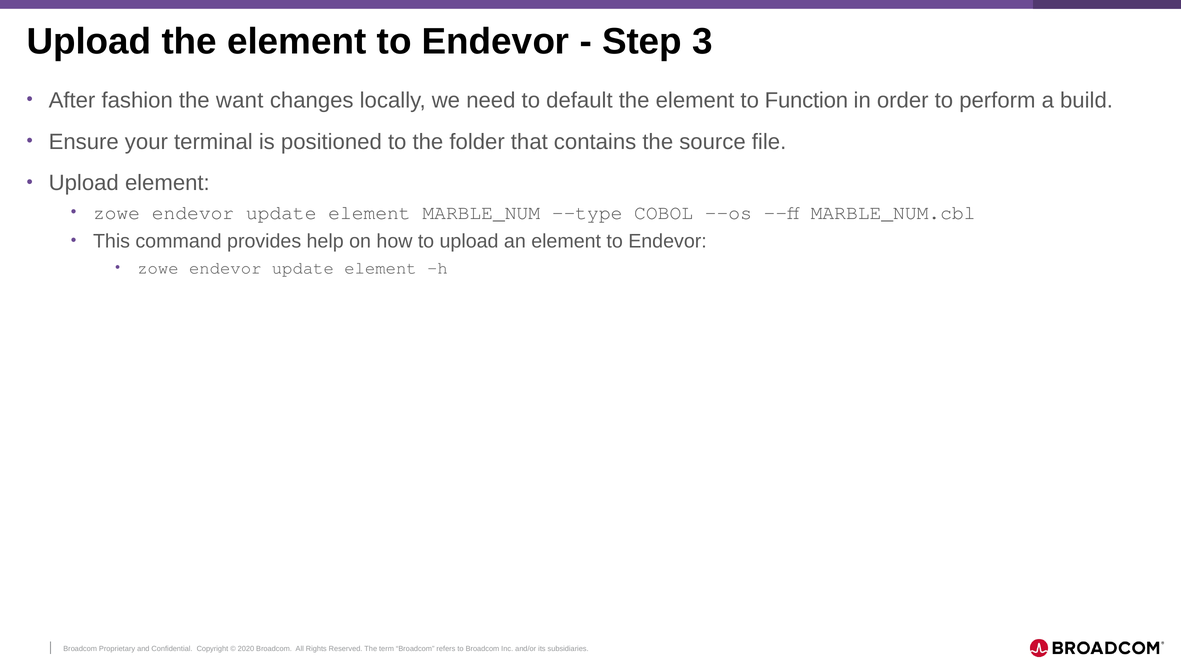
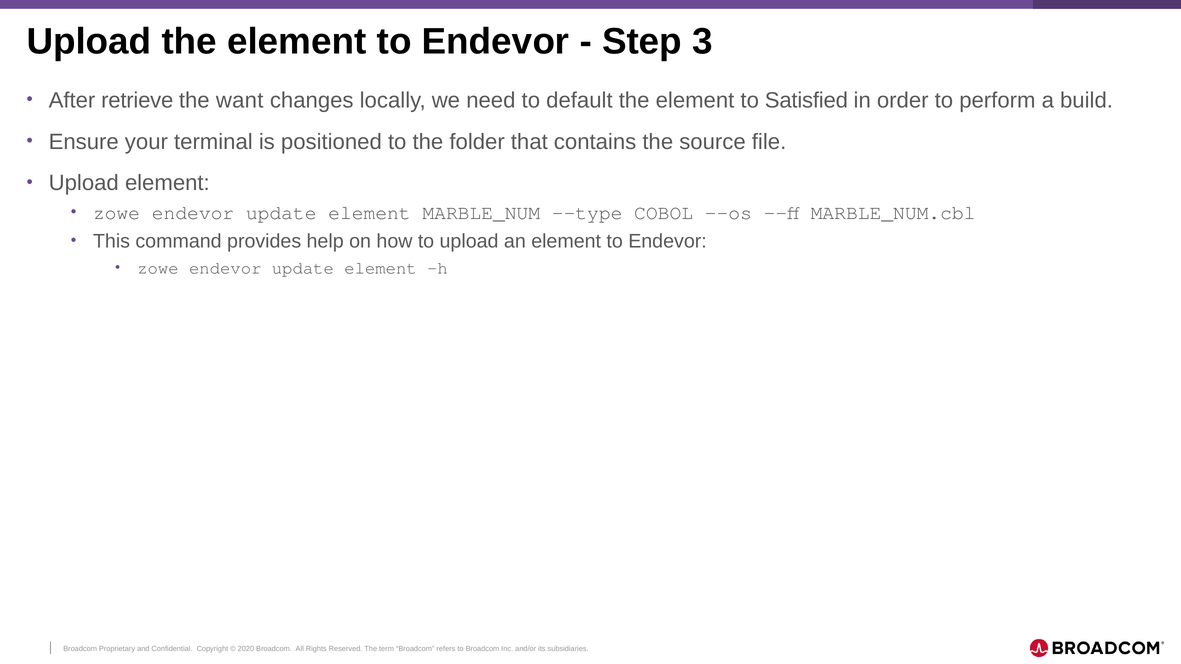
fashion: fashion -> retrieve (137, 100)
Function: Function -> Satisfied (806, 100)
